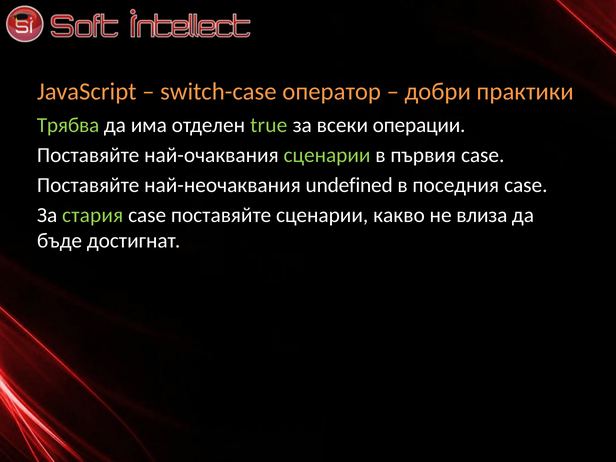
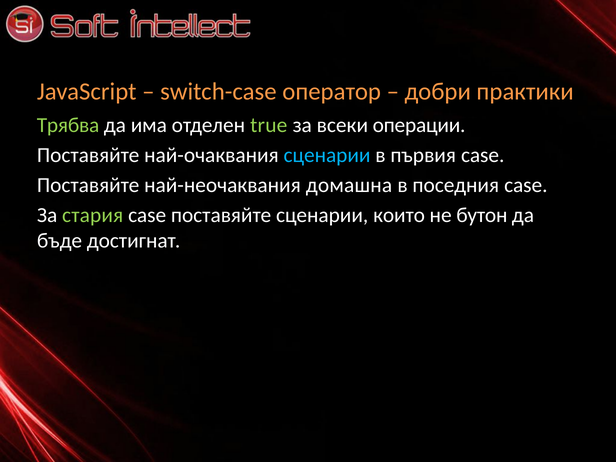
сценарии colour: light green -> light blue (327, 155)
undefined: undefined -> домашна (349, 185)
какво: какво -> които (399, 215)
влиза: влиза -> бутон (482, 215)
